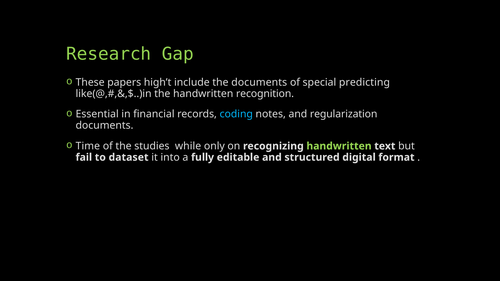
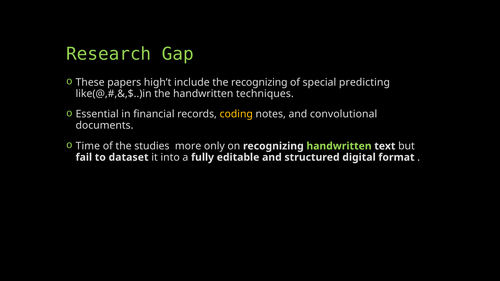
the documents: documents -> recognizing (259, 82)
recognition: recognition -> techniques (265, 94)
coding colour: light blue -> yellow (236, 114)
regularization: regularization -> convolutional (344, 114)
while: while -> more (188, 146)
